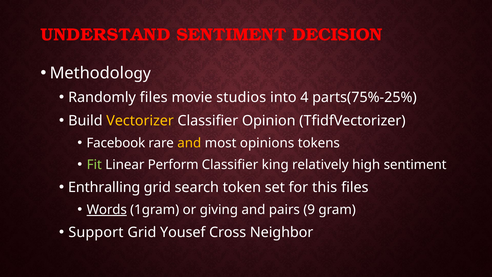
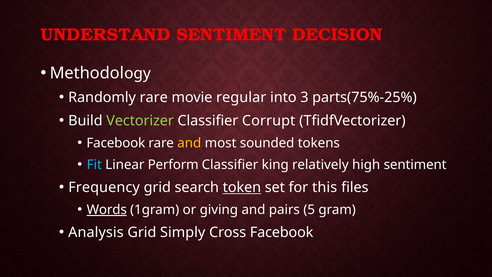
Randomly files: files -> rare (154, 97)
studios: studios -> regular (241, 97)
4: 4 -> 3 (304, 97)
Vectorizer colour: yellow -> light green (140, 121)
Opinion: Opinion -> Corrupt (269, 121)
opinions: opinions -> sounded (267, 143)
Fit colour: light green -> light blue (94, 165)
Enthralling: Enthralling -> Frequency (104, 187)
token underline: none -> present (242, 187)
9: 9 -> 5 (309, 210)
Support: Support -> Analysis (96, 232)
Yousef: Yousef -> Simply (183, 232)
Cross Neighbor: Neighbor -> Facebook (282, 232)
